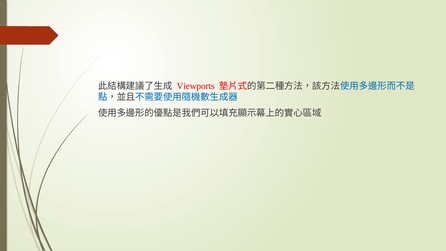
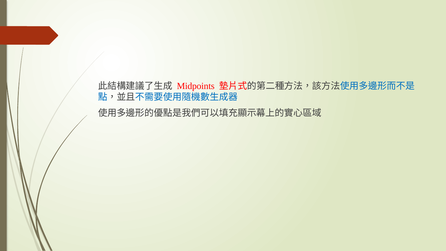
Viewports: Viewports -> Midpoints (196, 86)
